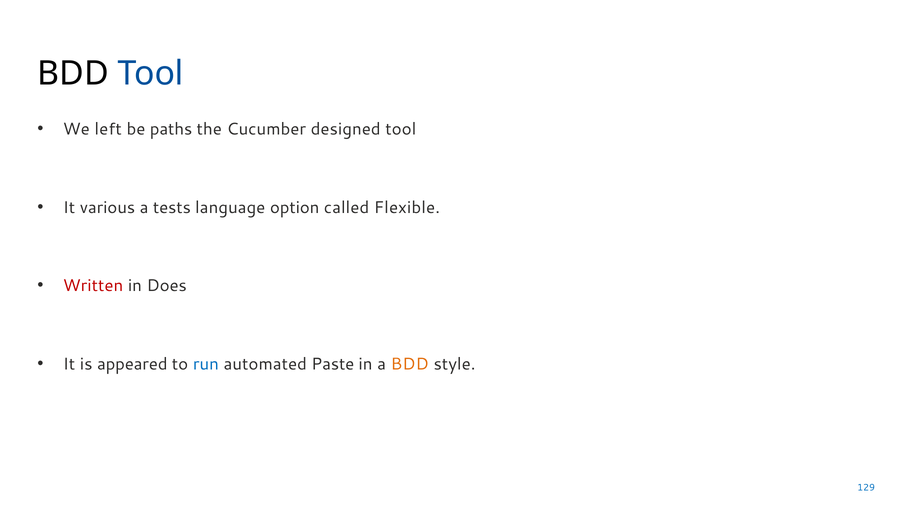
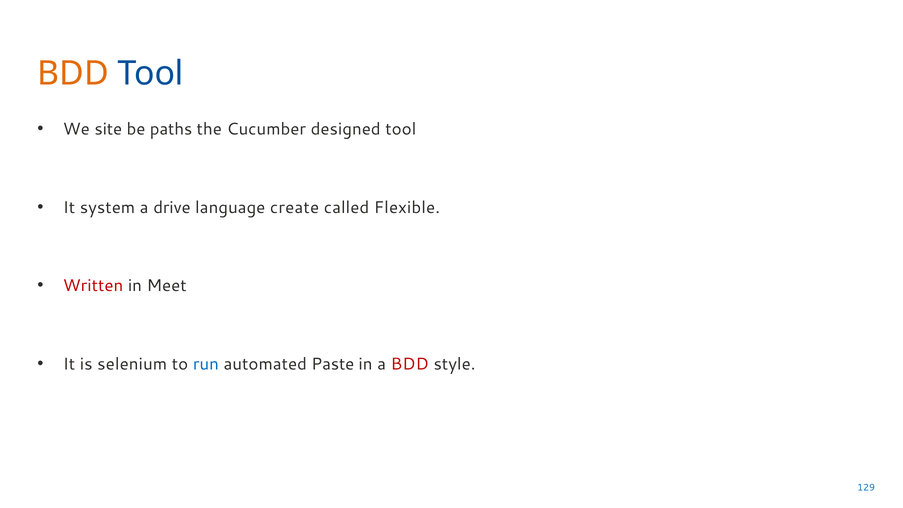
BDD colour: black -> orange (73, 73)
left: left -> site (108, 129)
various: various -> system (108, 207)
tests: tests -> drive (172, 207)
option: option -> create (295, 207)
Does: Does -> Meet (167, 286)
appeared: appeared -> selenium (132, 364)
BDD colour: orange -> red (410, 364)
